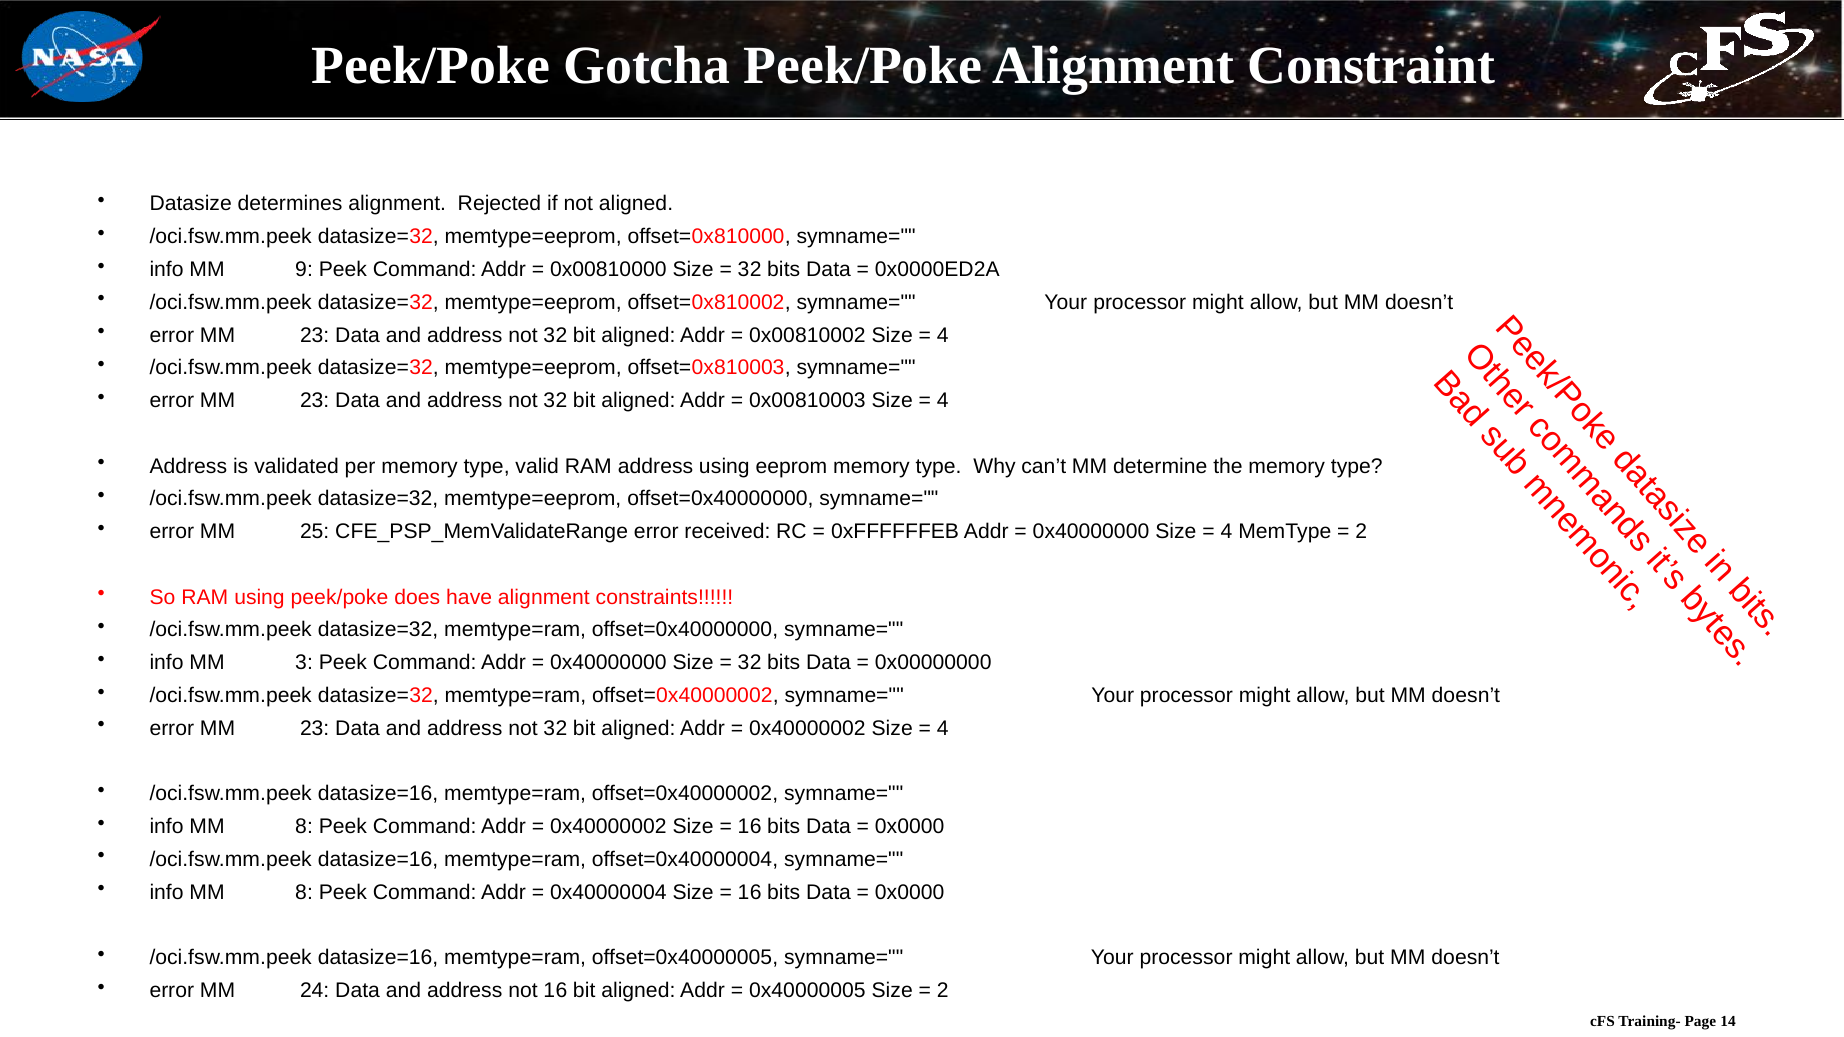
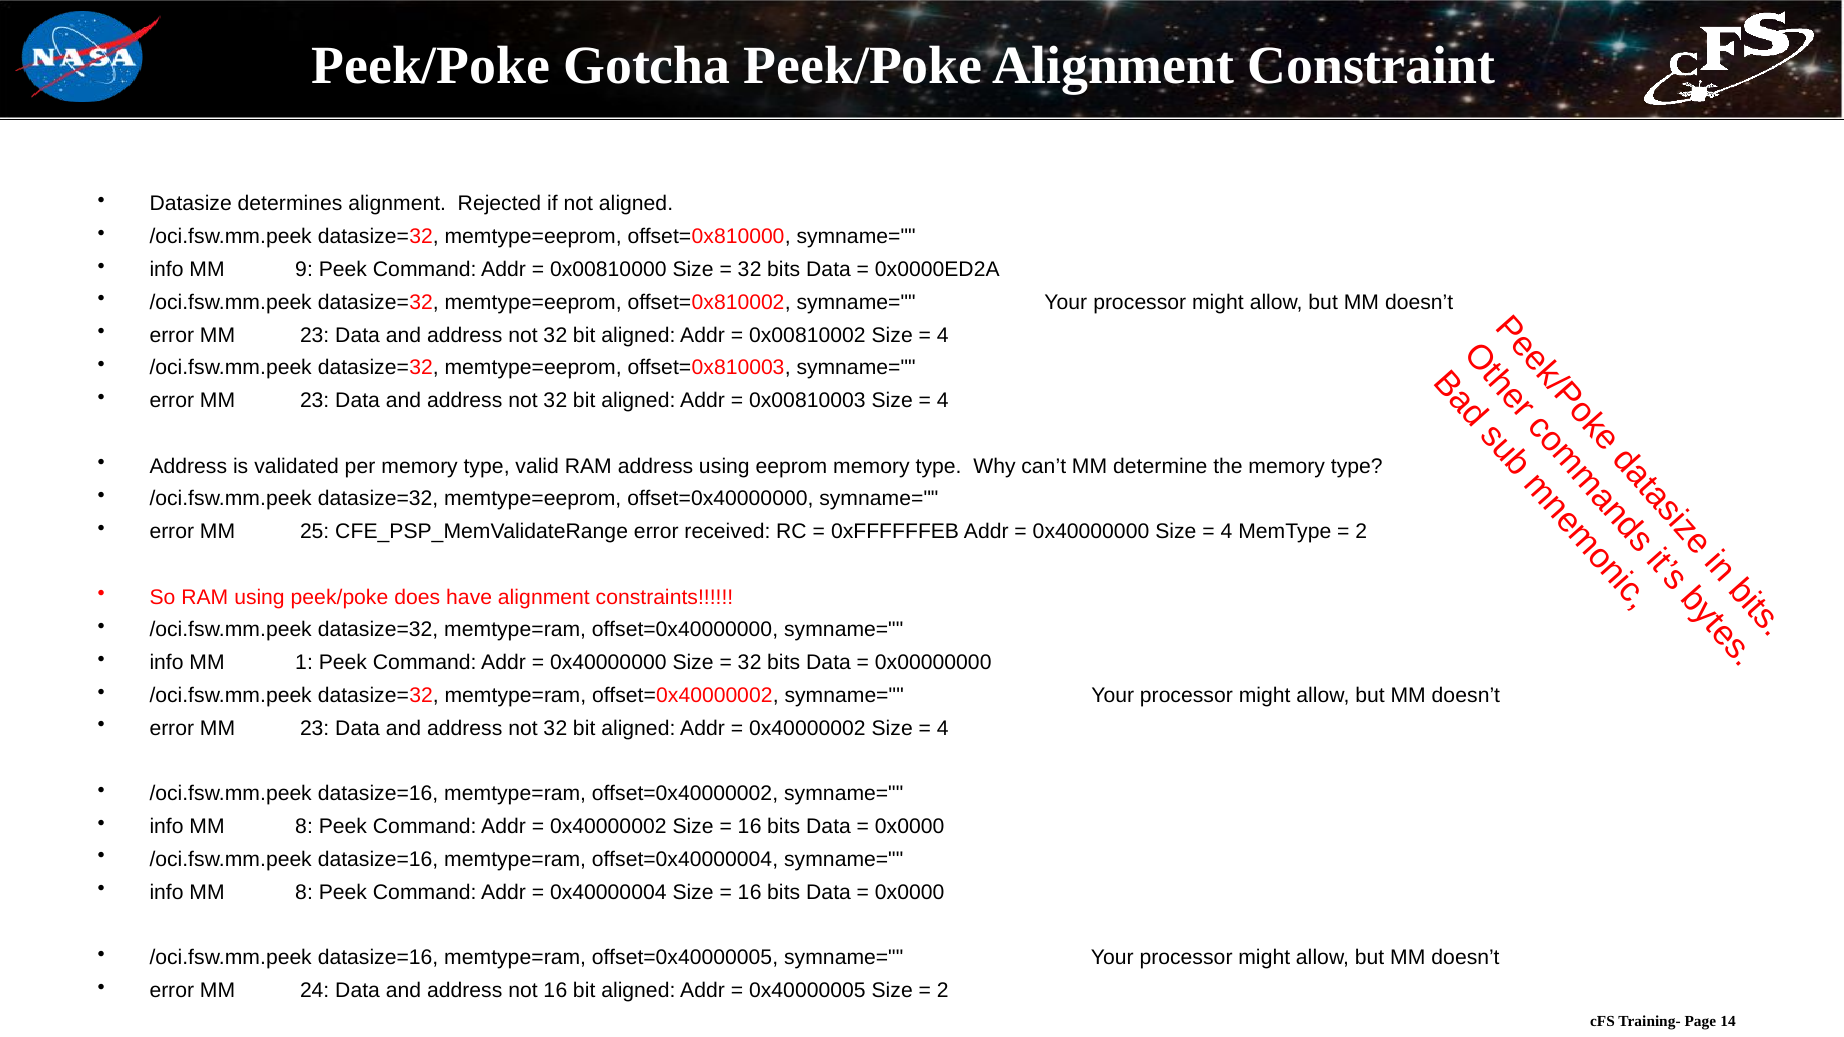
3: 3 -> 1 (304, 663)
